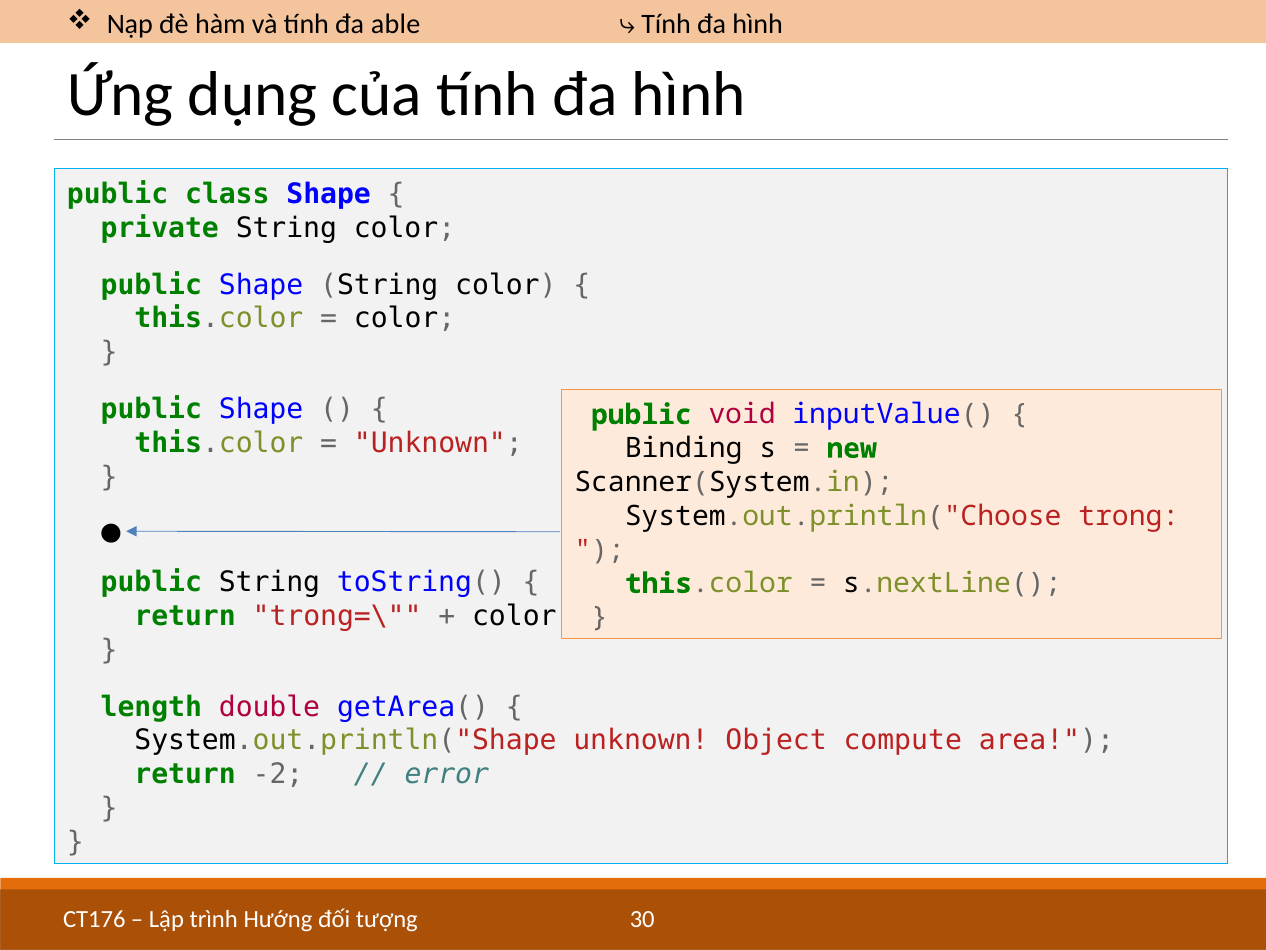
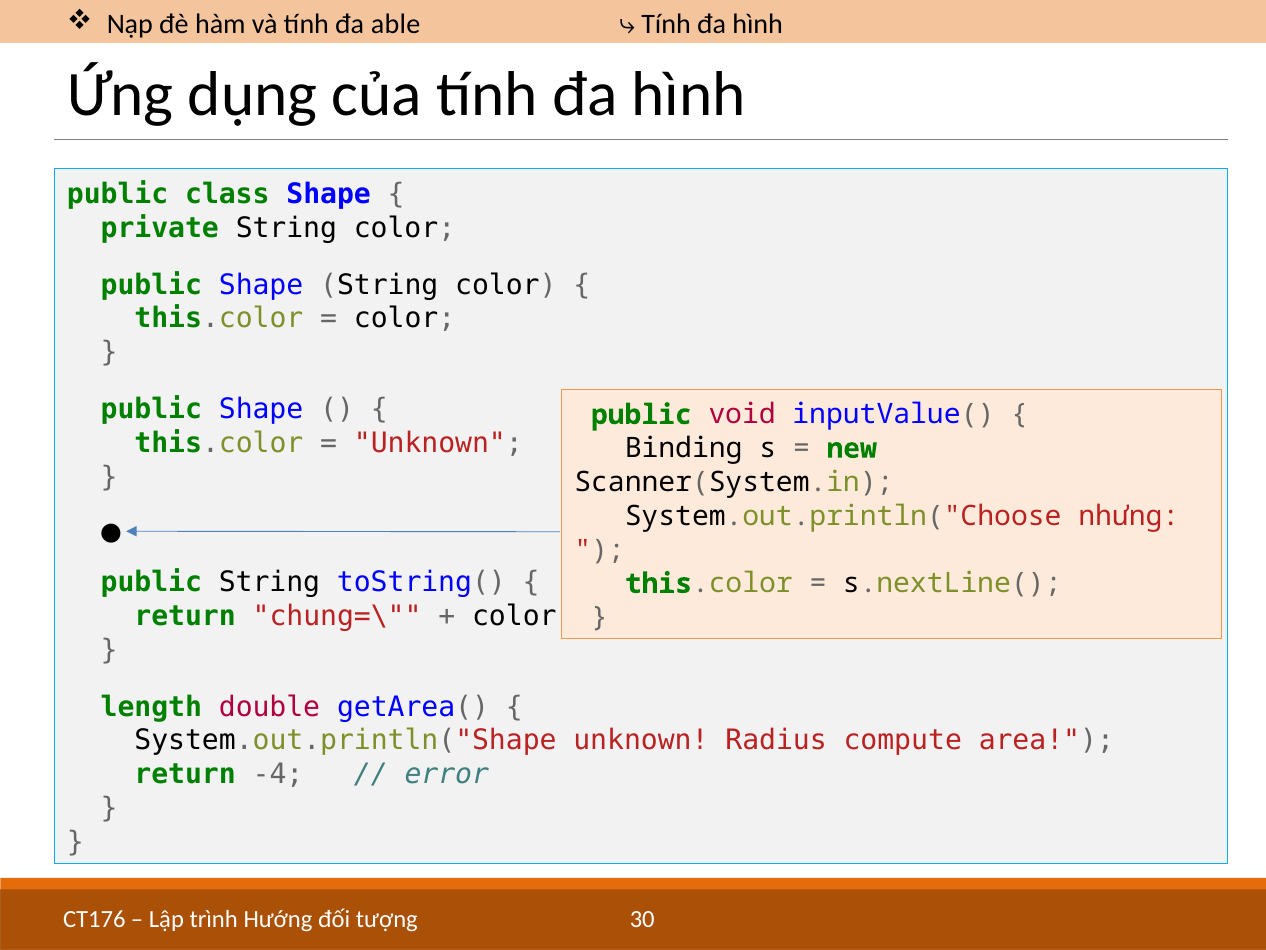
trong: trong -> nhưng (1129, 516)
trong=\: trong=\ -> chung=\ (337, 616)
Object: Object -> Radius (776, 740)
-2: -2 -> -4 (278, 774)
